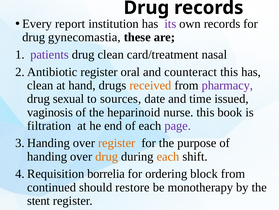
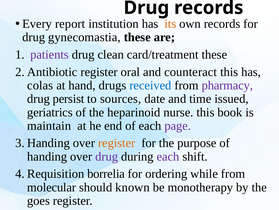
its colour: purple -> orange (170, 24)
card/treatment nasal: nasal -> these (214, 54)
clean: clean -> colas (40, 85)
received colour: orange -> blue (150, 85)
sexual: sexual -> persist (69, 99)
vaginosis: vaginosis -> geriatrics (50, 112)
filtration: filtration -> maintain (49, 125)
drug colour: orange -> purple (107, 156)
each colour: orange -> purple (168, 156)
block: block -> while (204, 173)
continued: continued -> molecular (52, 187)
restore: restore -> known (132, 187)
stent: stent -> goes (38, 200)
